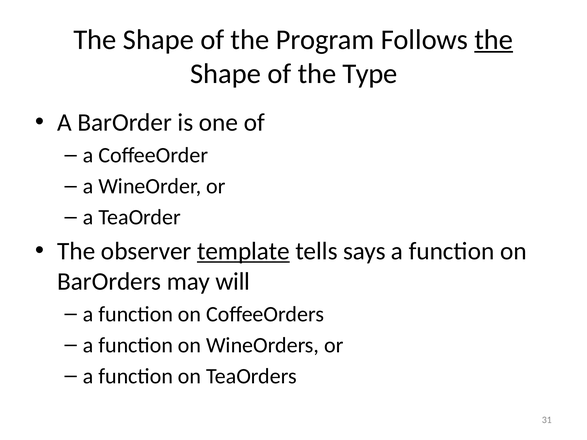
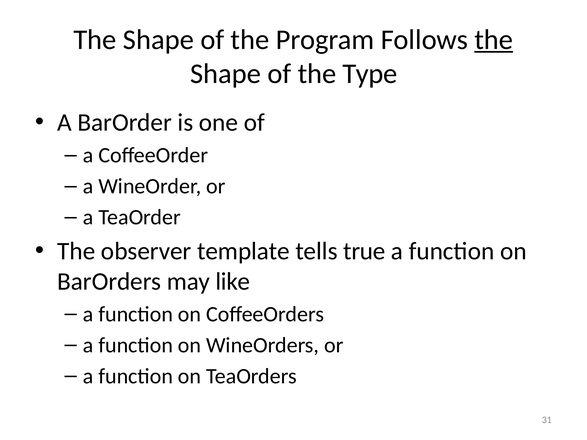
template underline: present -> none (243, 251)
says: says -> true (364, 251)
will: will -> like (233, 282)
